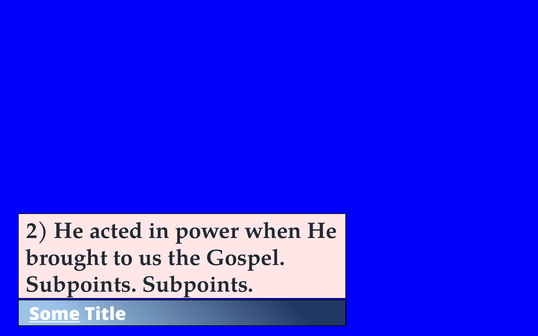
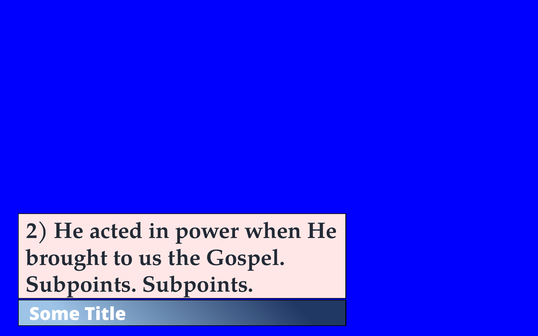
Some underline: present -> none (55, 314)
